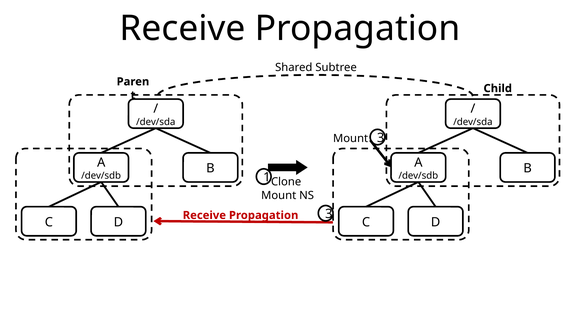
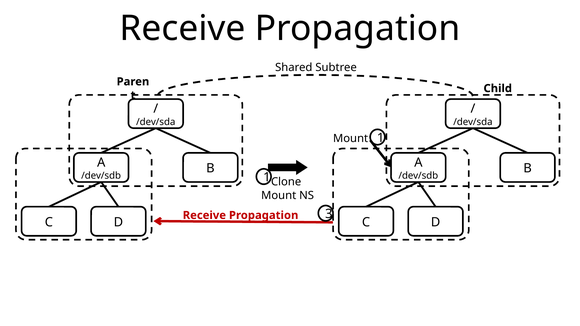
Mount 3: 3 -> 1 (381, 138)
